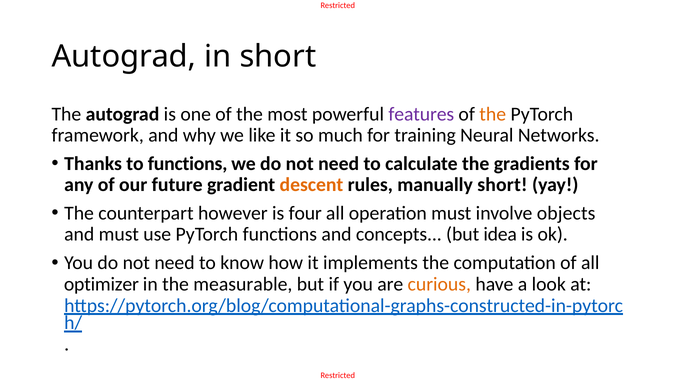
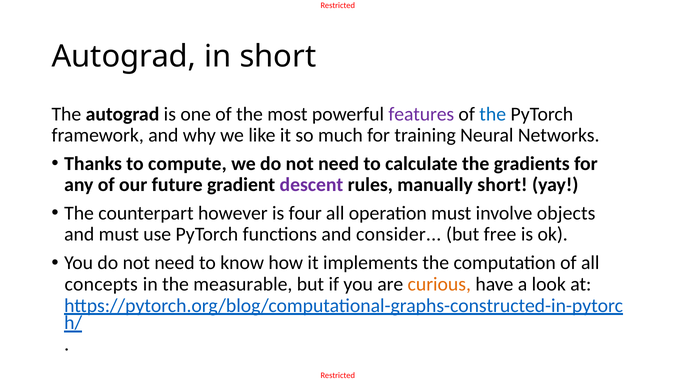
the colour: orange -> blue (493, 114)
to functions: functions -> compute (187, 164)
descent colour: orange -> purple (311, 185)
concepts: concepts -> consider (399, 235)
idea: idea -> free (500, 235)
optimizer: optimizer -> concepts (101, 284)
